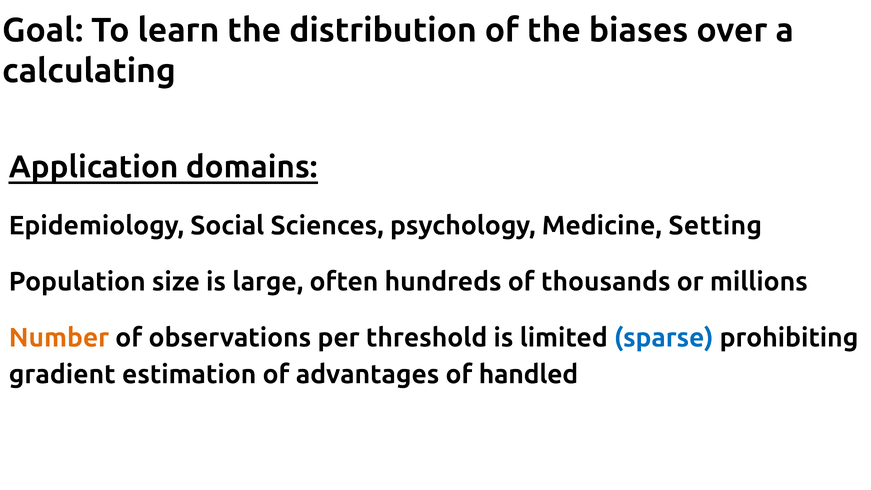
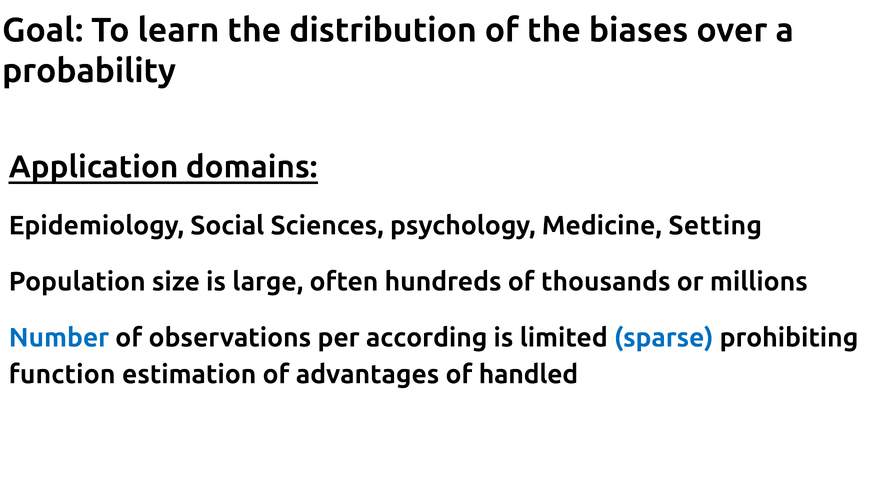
calculating: calculating -> probability (89, 71)
Number colour: orange -> blue (59, 338)
threshold: threshold -> according (427, 338)
gradient: gradient -> function (62, 374)
